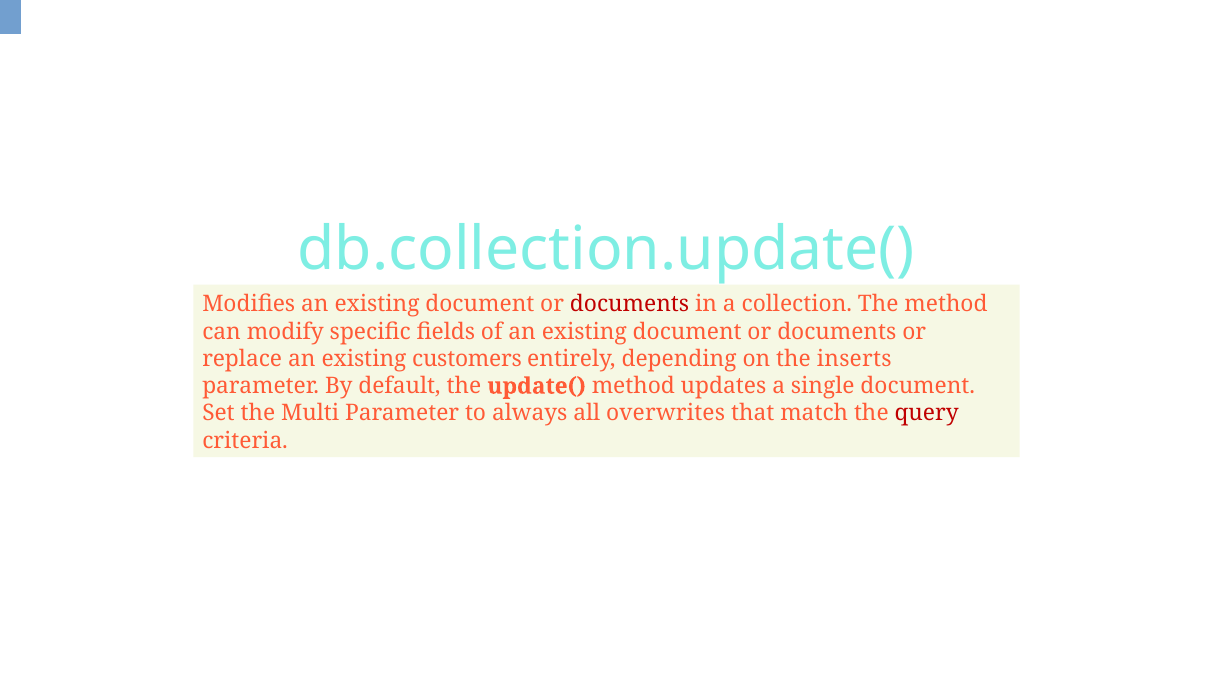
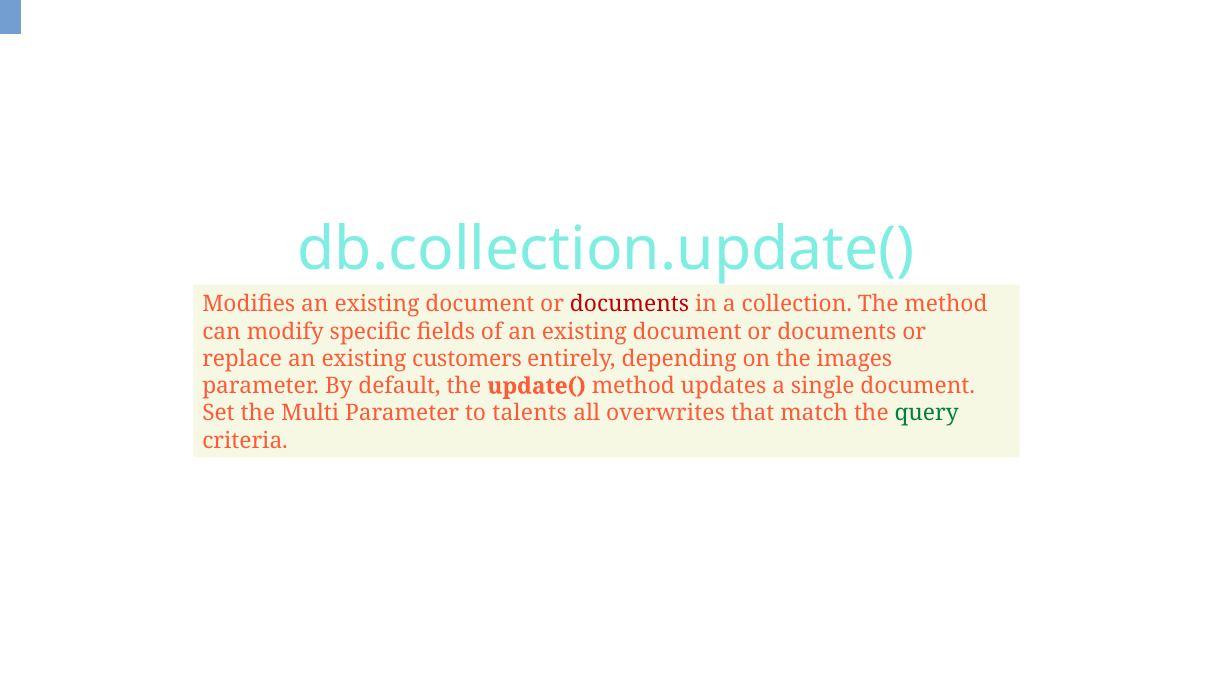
inserts: inserts -> images (854, 359)
always: always -> talents (530, 414)
query colour: red -> green (927, 414)
